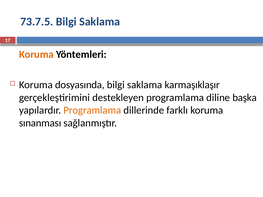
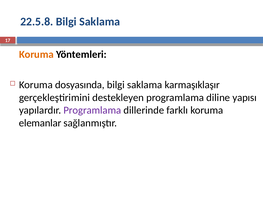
73.7.5: 73.7.5 -> 22.5.8 (37, 22)
başka: başka -> yapısı (245, 98)
Programlama colour: orange -> purple (92, 110)
sınanması: sınanması -> elemanlar (40, 123)
